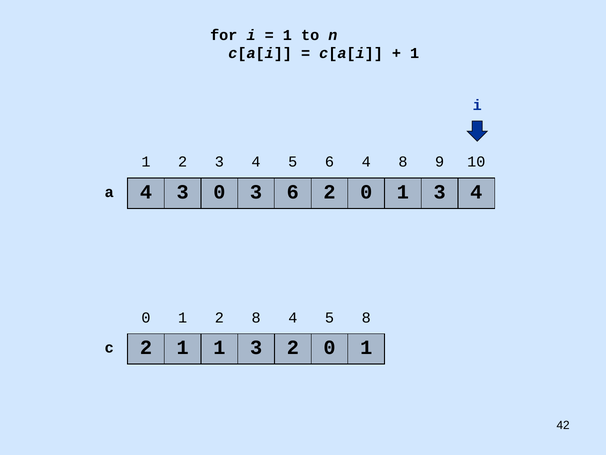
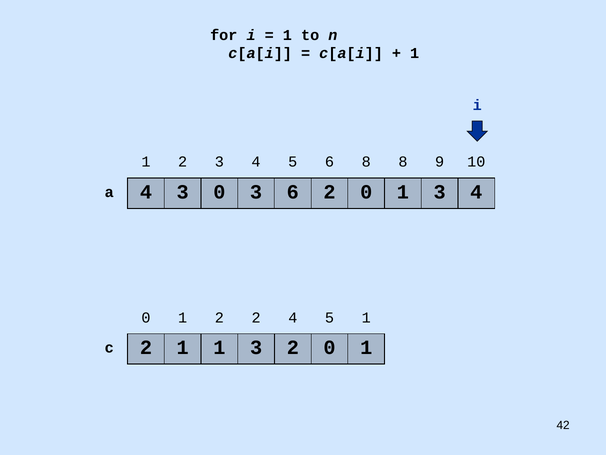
6 4: 4 -> 8 (366, 162)
2 8: 8 -> 2 (256, 317)
5 8: 8 -> 1 (366, 317)
